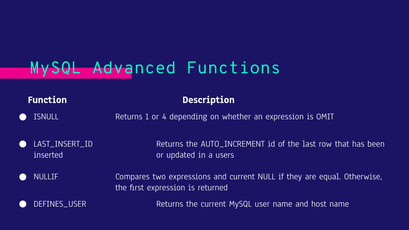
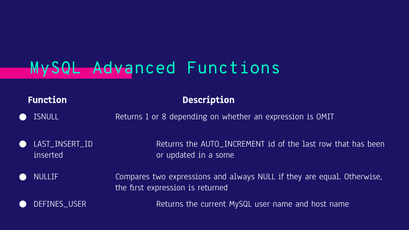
4: 4 -> 8 (164, 117)
users: users -> some (225, 155)
and current: current -> always (242, 177)
